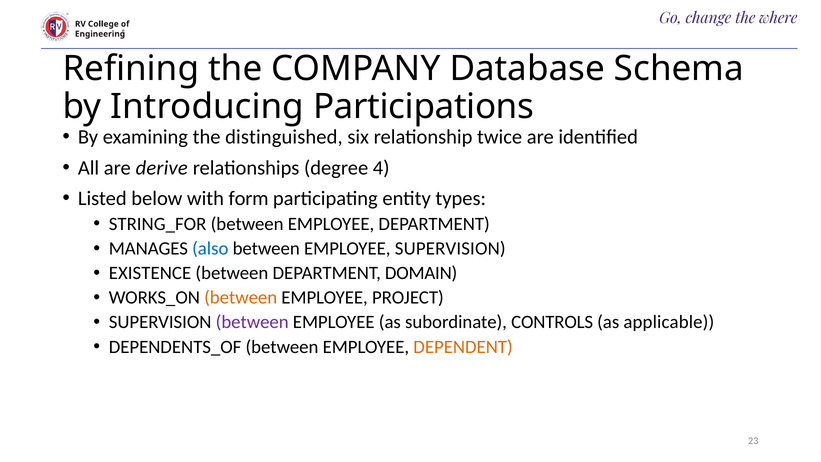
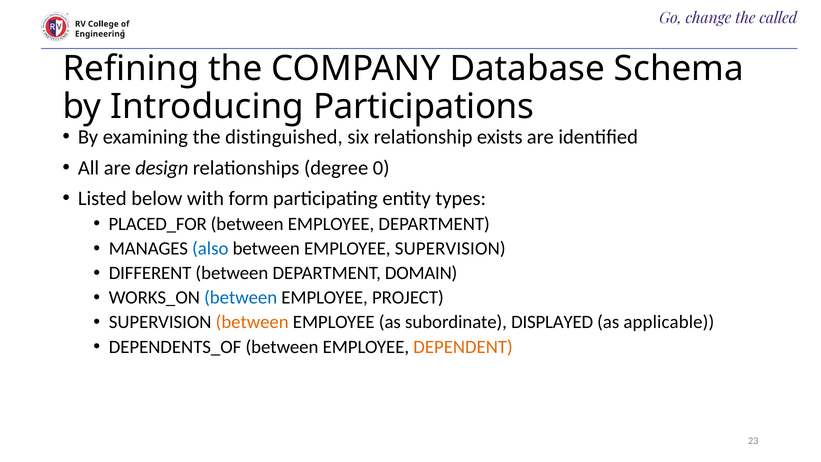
where: where -> called (778, 18)
twice: twice -> exists (500, 137)
derive: derive -> design (162, 168)
4: 4 -> 0 (381, 168)
STRING_FOR: STRING_FOR -> PLACED_FOR (158, 224)
EXISTENCE: EXISTENCE -> DIFFERENT (150, 273)
between colour: orange -> blue (241, 298)
between colour: purple -> orange (252, 322)
CONTROLS: CONTROLS -> DISPLAYED (552, 322)
